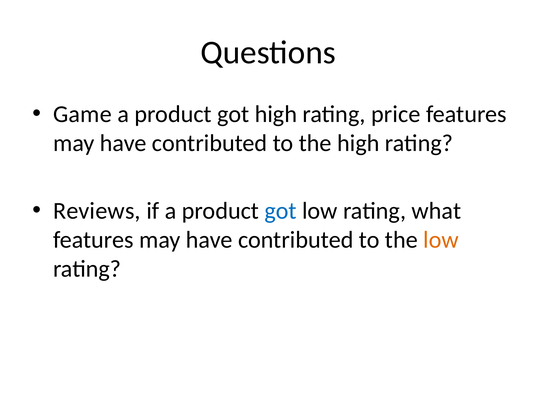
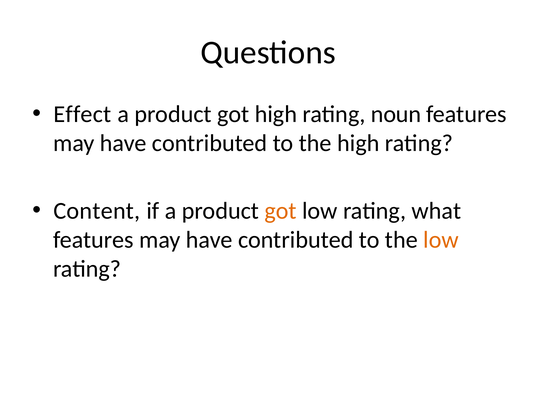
Game: Game -> Effect (82, 114)
price: price -> noun (396, 114)
Reviews: Reviews -> Content (97, 211)
got colour: blue -> orange (281, 211)
